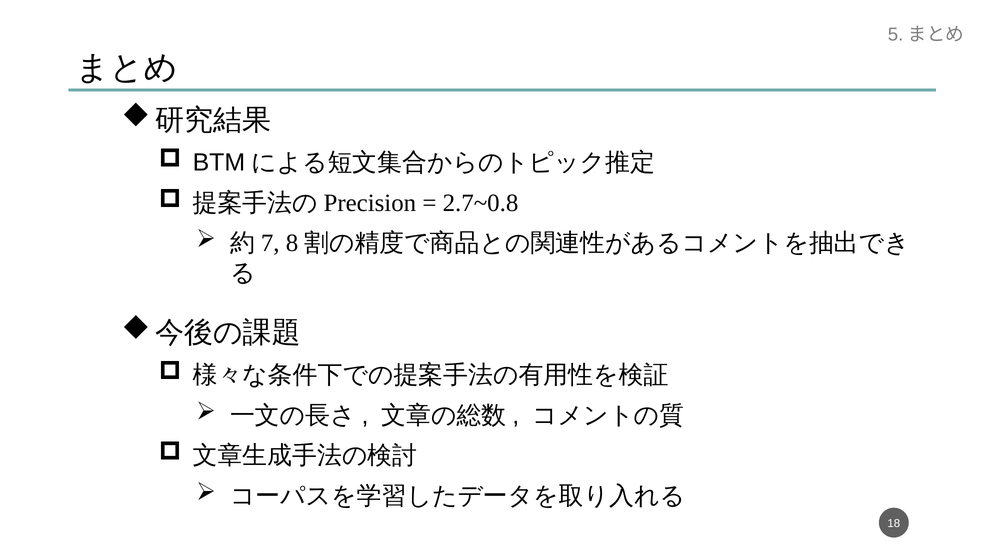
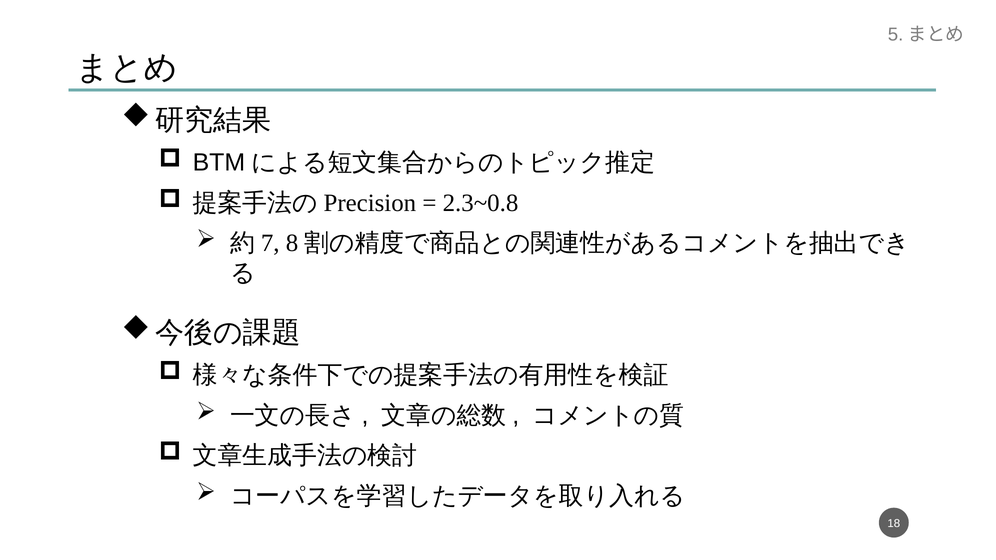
2.7~0.8: 2.7~0.8 -> 2.3~0.8 (481, 203)
